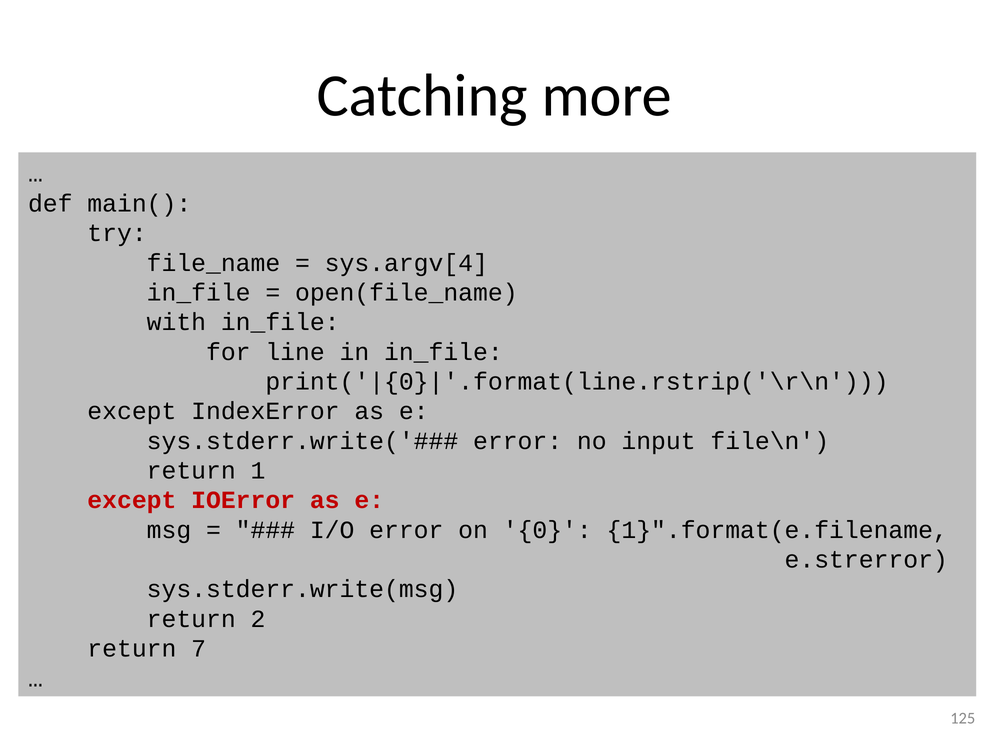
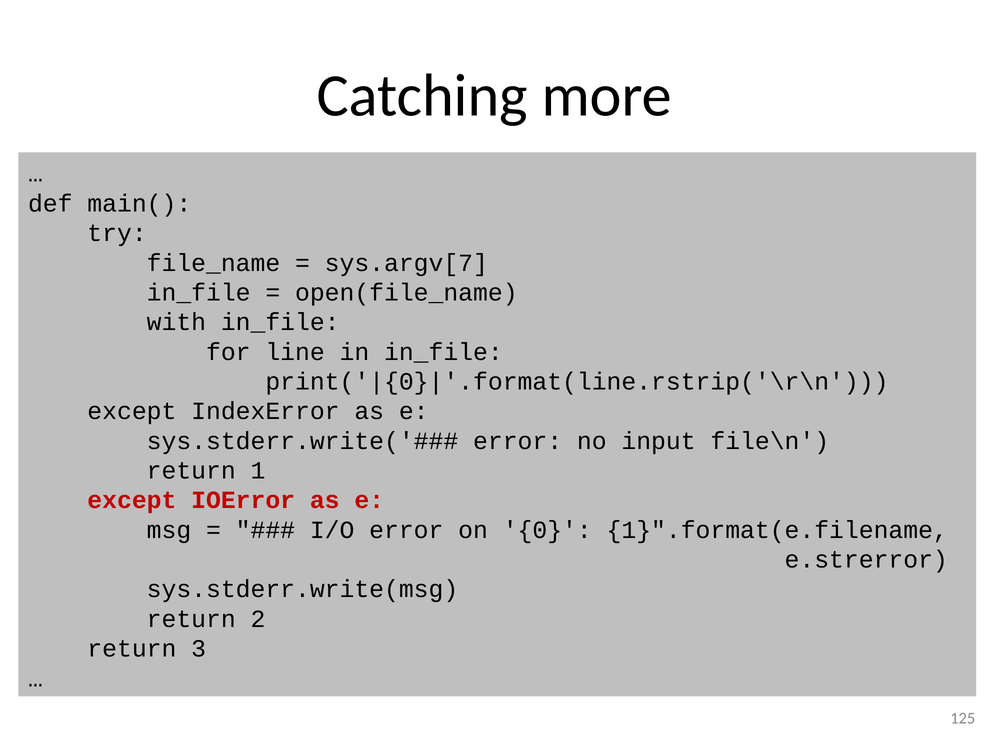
sys.argv[4: sys.argv[4 -> sys.argv[7 (406, 263)
7: 7 -> 3 (199, 648)
